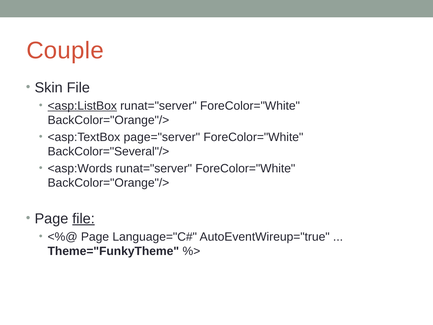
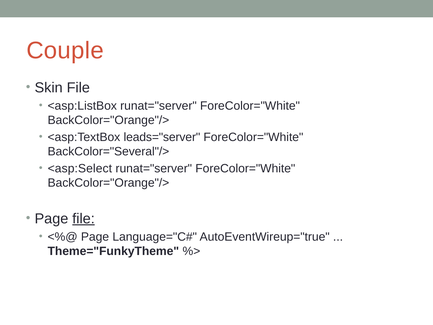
<asp:ListBox underline: present -> none (82, 106)
page="server: page="server -> leads="server (162, 137)
<asp:Words: <asp:Words -> <asp:Select (80, 168)
